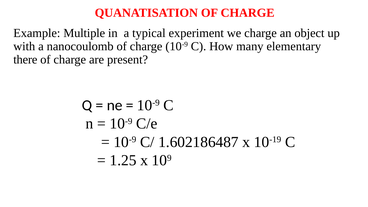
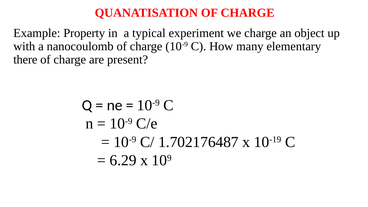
Multiple: Multiple -> Property (84, 33)
1.602186487: 1.602186487 -> 1.702176487 (198, 142)
1.25: 1.25 -> 6.29 (123, 160)
